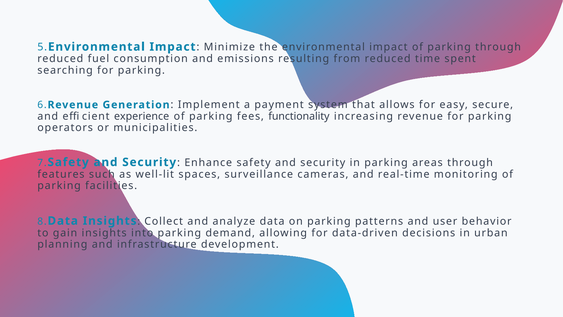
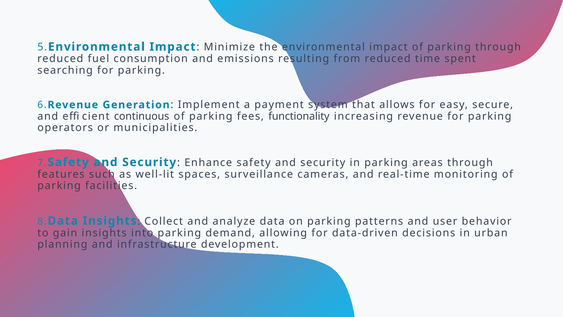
experience: experience -> continuous (142, 116)
